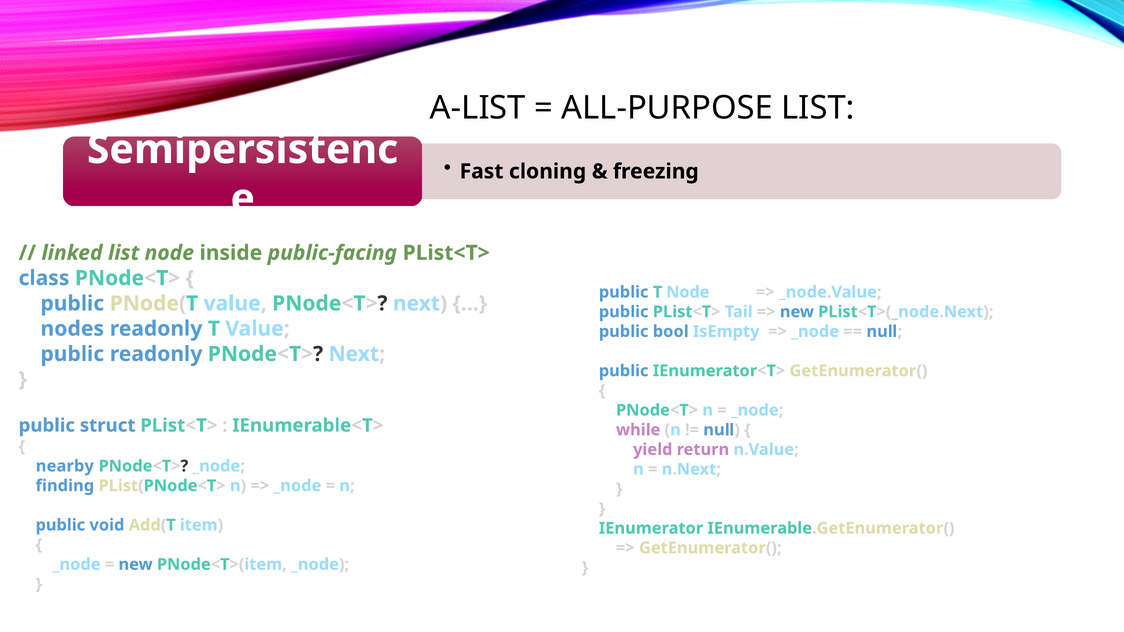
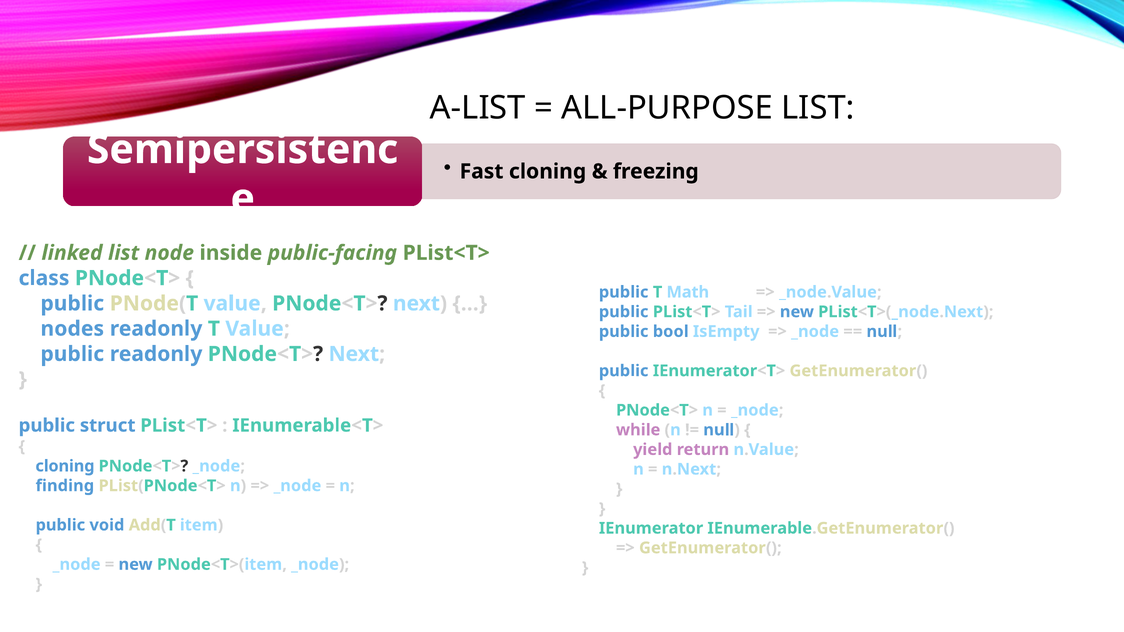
T Node: Node -> Math (688, 292)
nearby: nearby -> cloning (65, 466)
